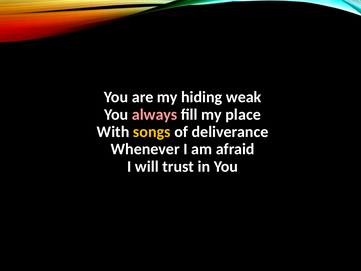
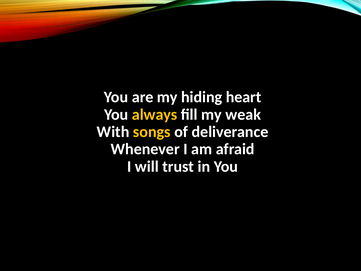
weak: weak -> heart (244, 97)
always colour: pink -> yellow (155, 114)
place: place -> weak (243, 114)
